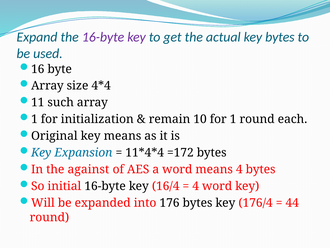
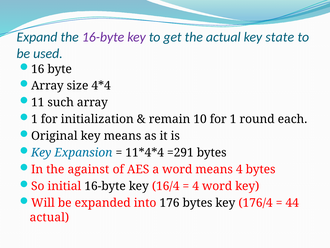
key bytes: bytes -> state (280, 37)
=172: =172 -> =291 (180, 152)
round: round -> actual (49, 217)
